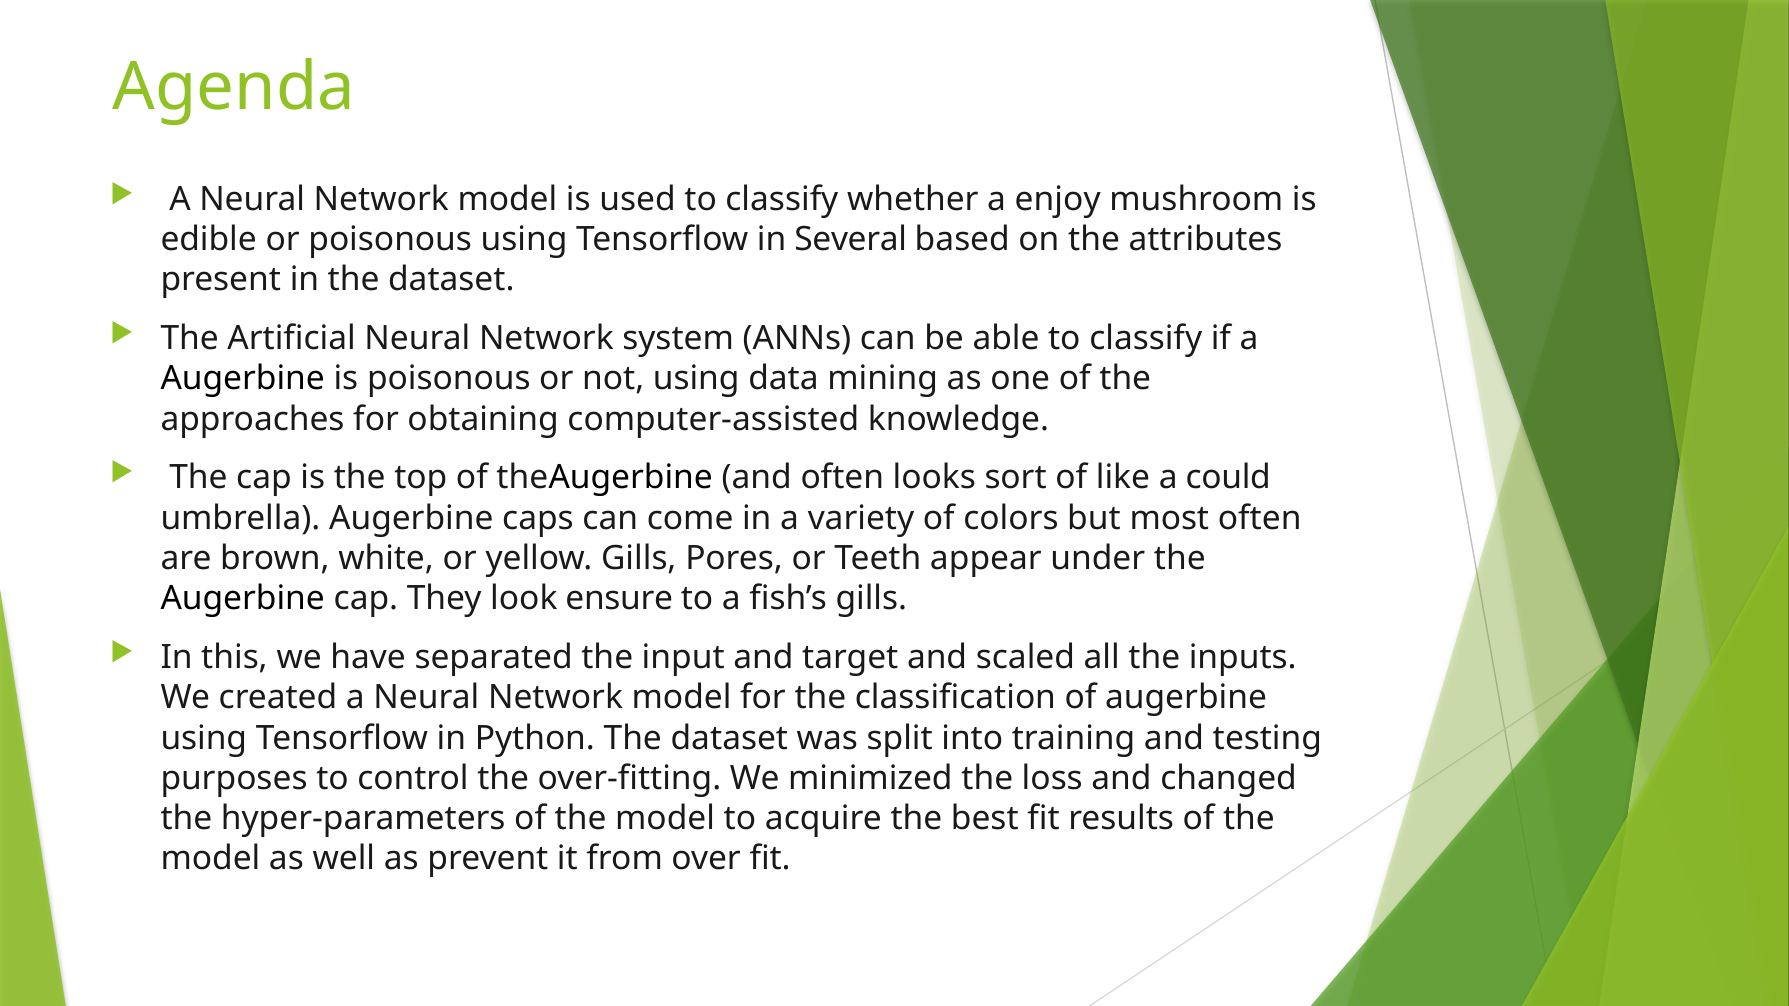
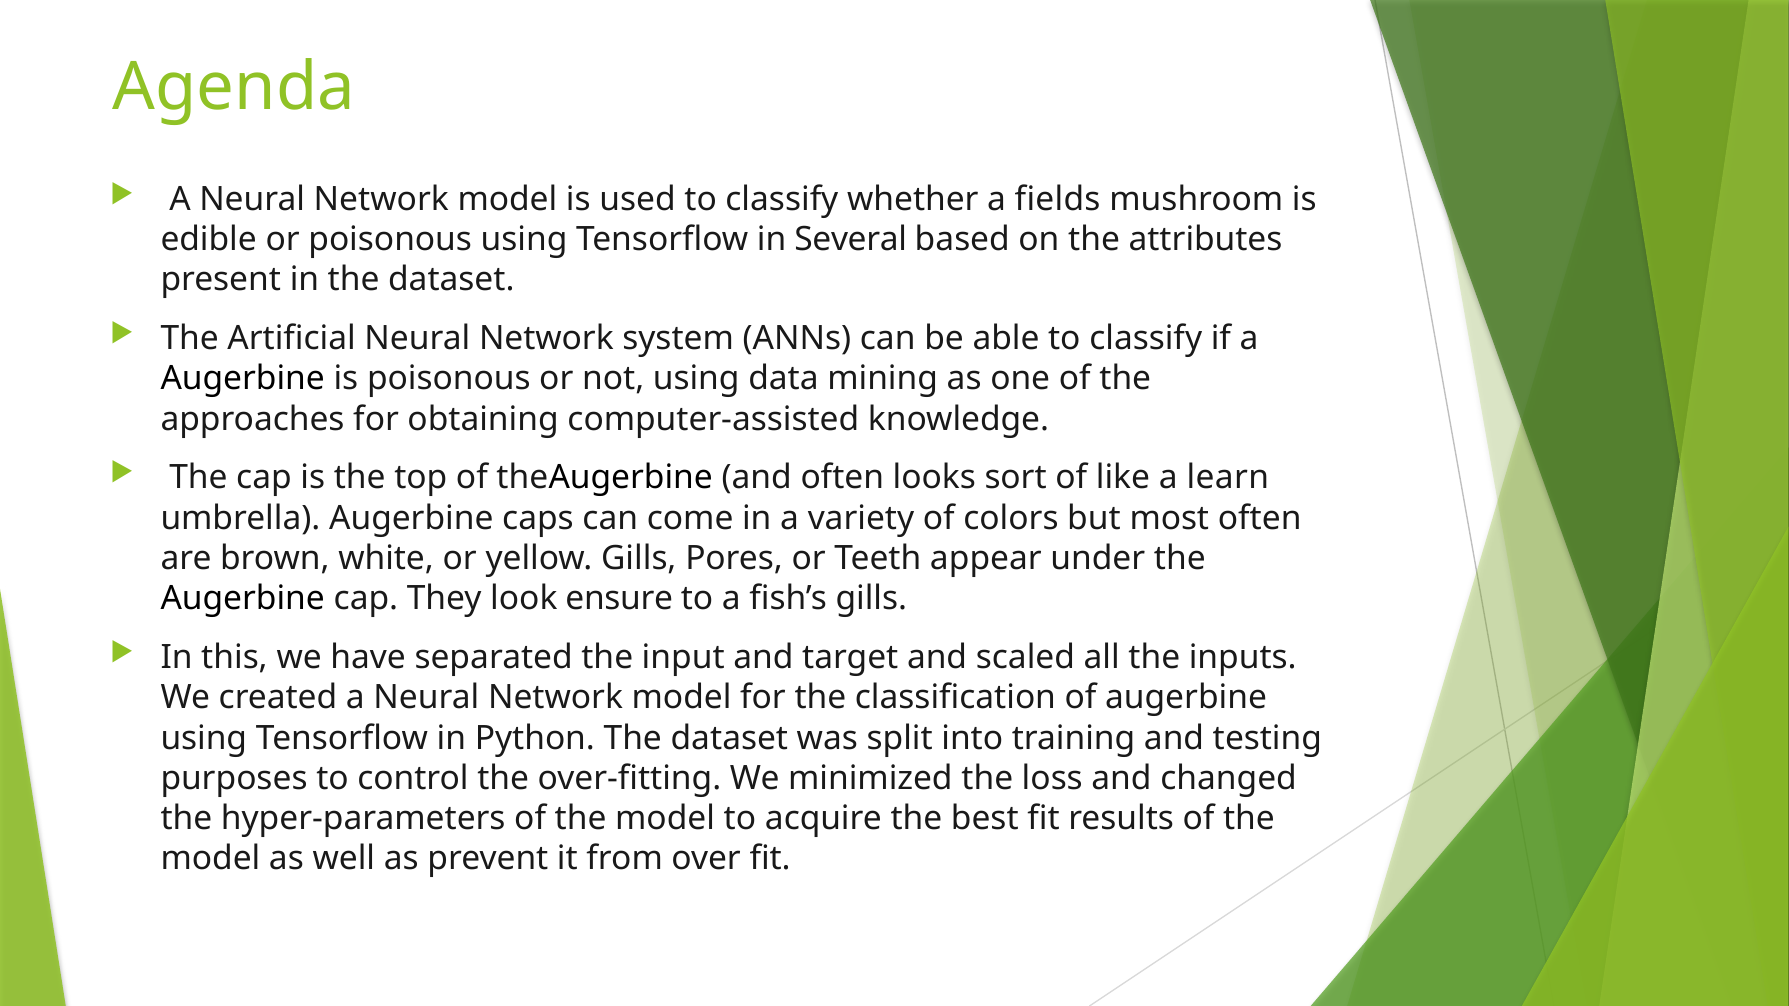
enjoy: enjoy -> fields (1058, 199)
could: could -> learn (1228, 478)
